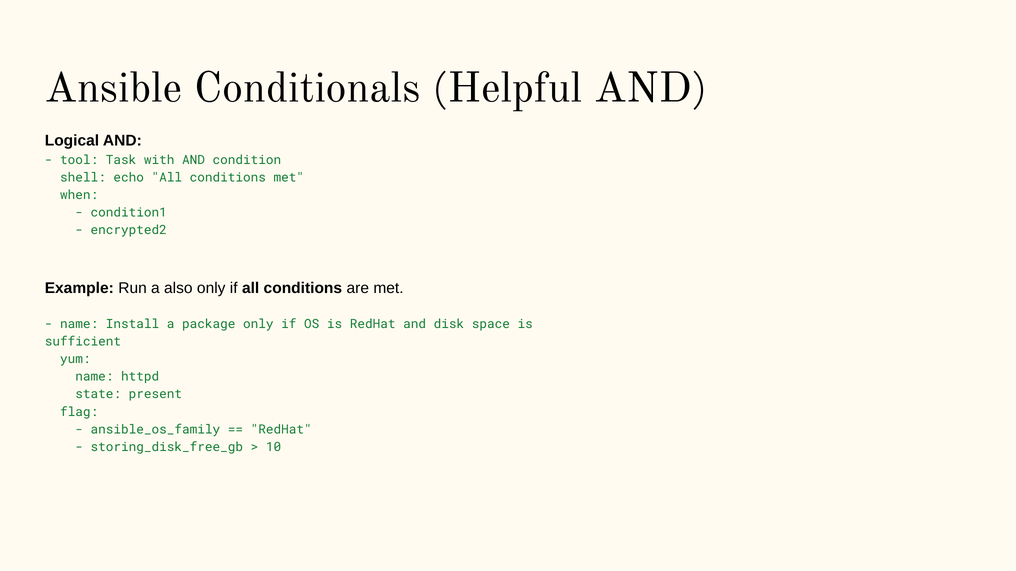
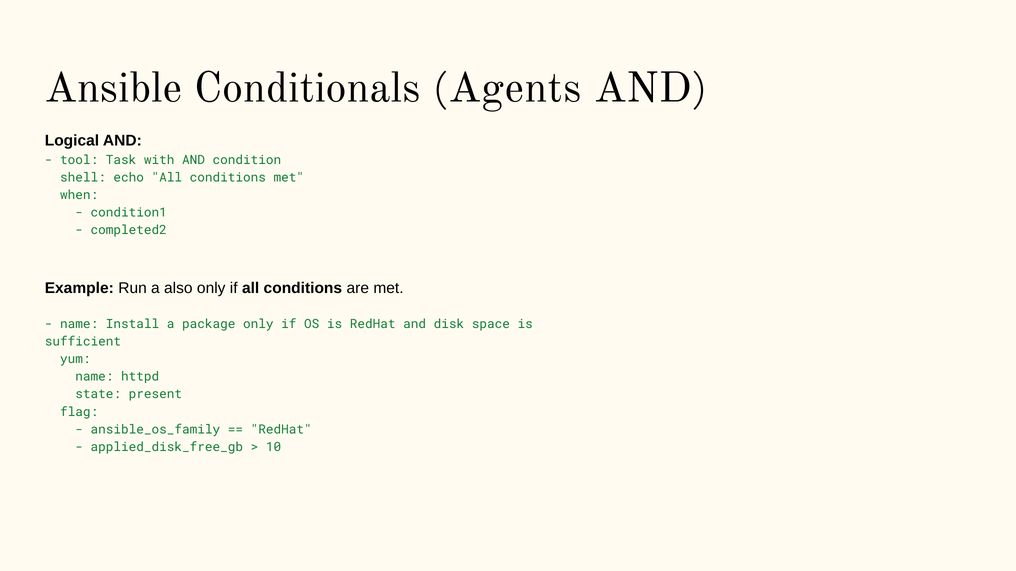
Helpful: Helpful -> Agents (507, 88)
encrypted2: encrypted2 -> completed2 (129, 230)
storing_disk_free_gb: storing_disk_free_gb -> applied_disk_free_gb (167, 447)
